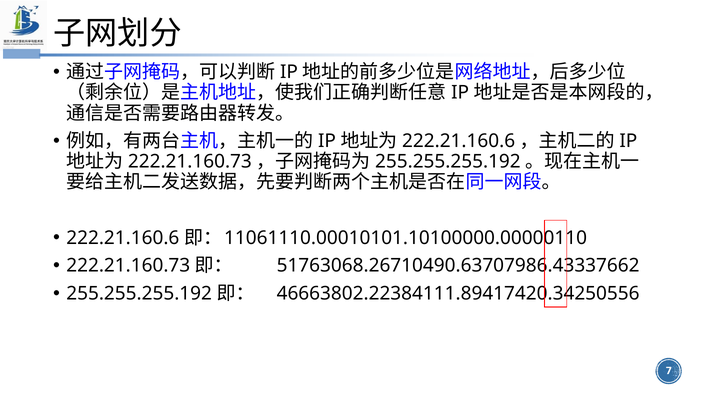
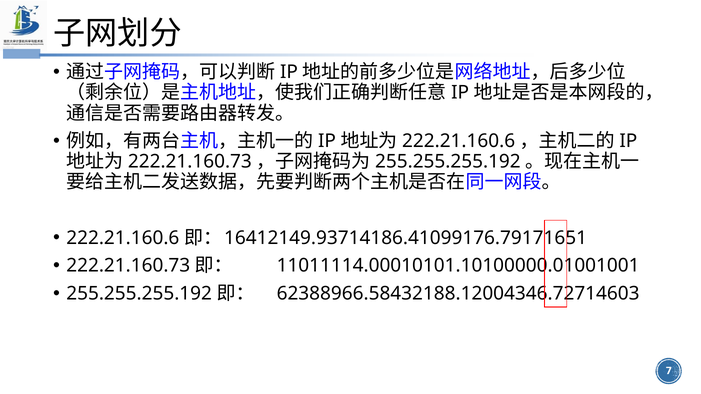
11061110.00010101.10100000.00000110: 11061110.00010101.10100000.00000110 -> 16412149.93714186.41099176.79171651 (406, 238)
51763068.26710490.63707986.43337662: 51763068.26710490.63707986.43337662 -> 11011114.00010101.10100000.01001001 (458, 266)
46663802.22384111.89417420.34250556: 46663802.22384111.89417420.34250556 -> 62388966.58432188.12004346.72714603 (458, 294)
